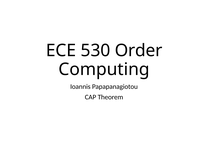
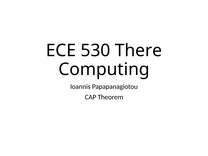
Order: Order -> There (138, 51)
